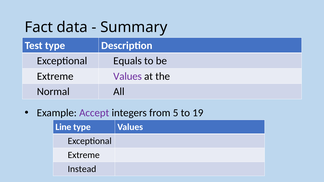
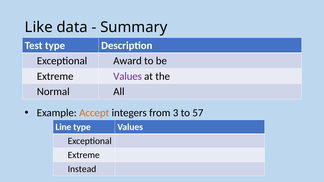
Fact: Fact -> Like (39, 27)
Equals: Equals -> Award (128, 61)
Accept colour: purple -> orange (94, 113)
5: 5 -> 3 (176, 113)
19: 19 -> 57 (198, 113)
